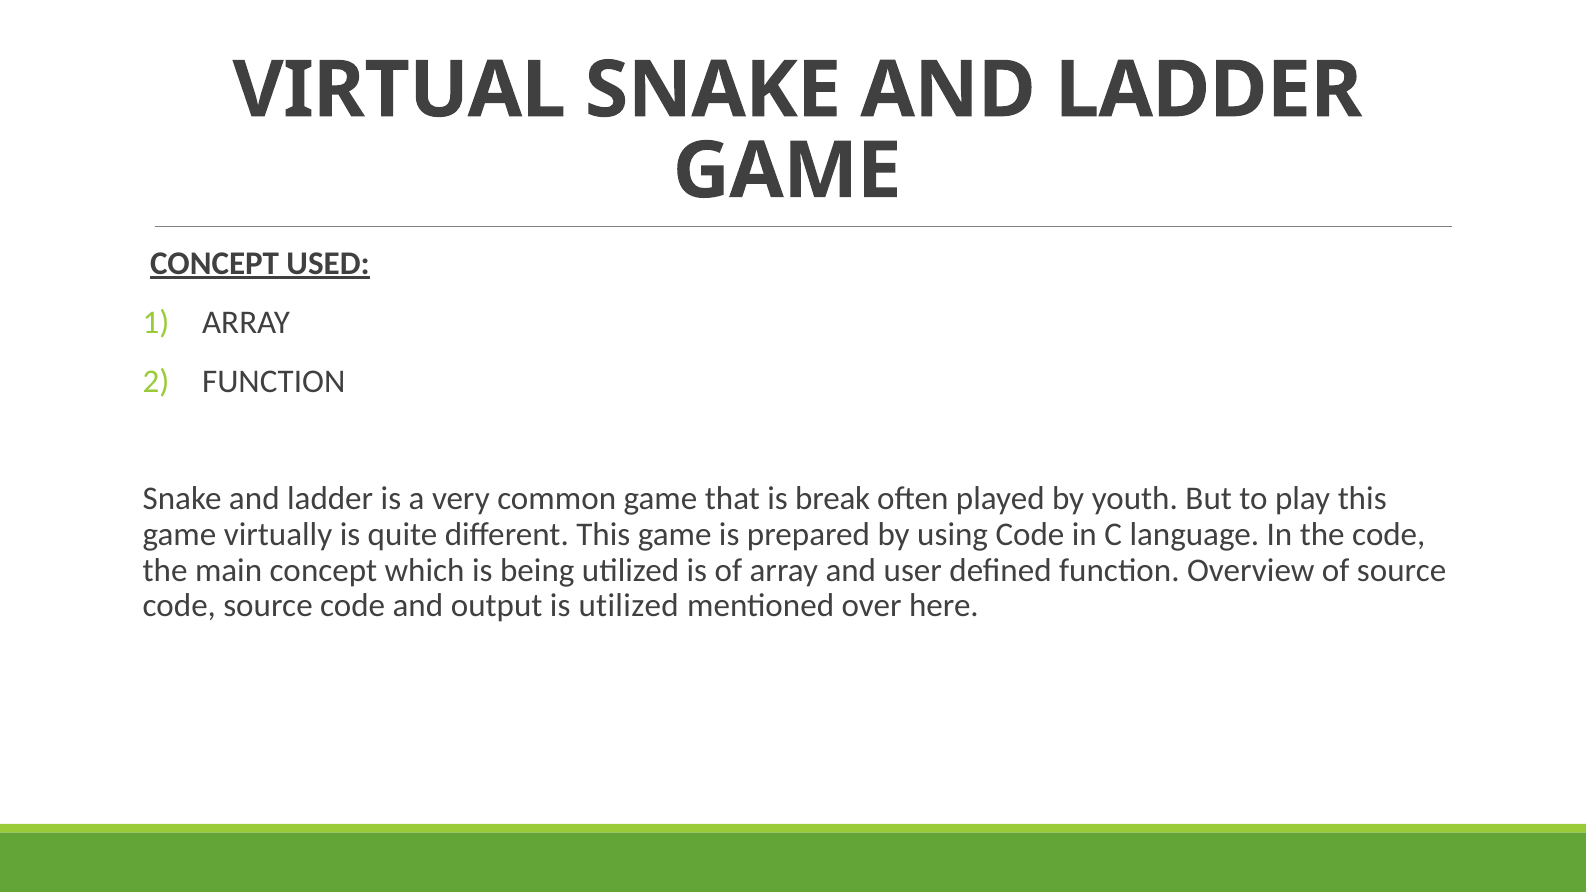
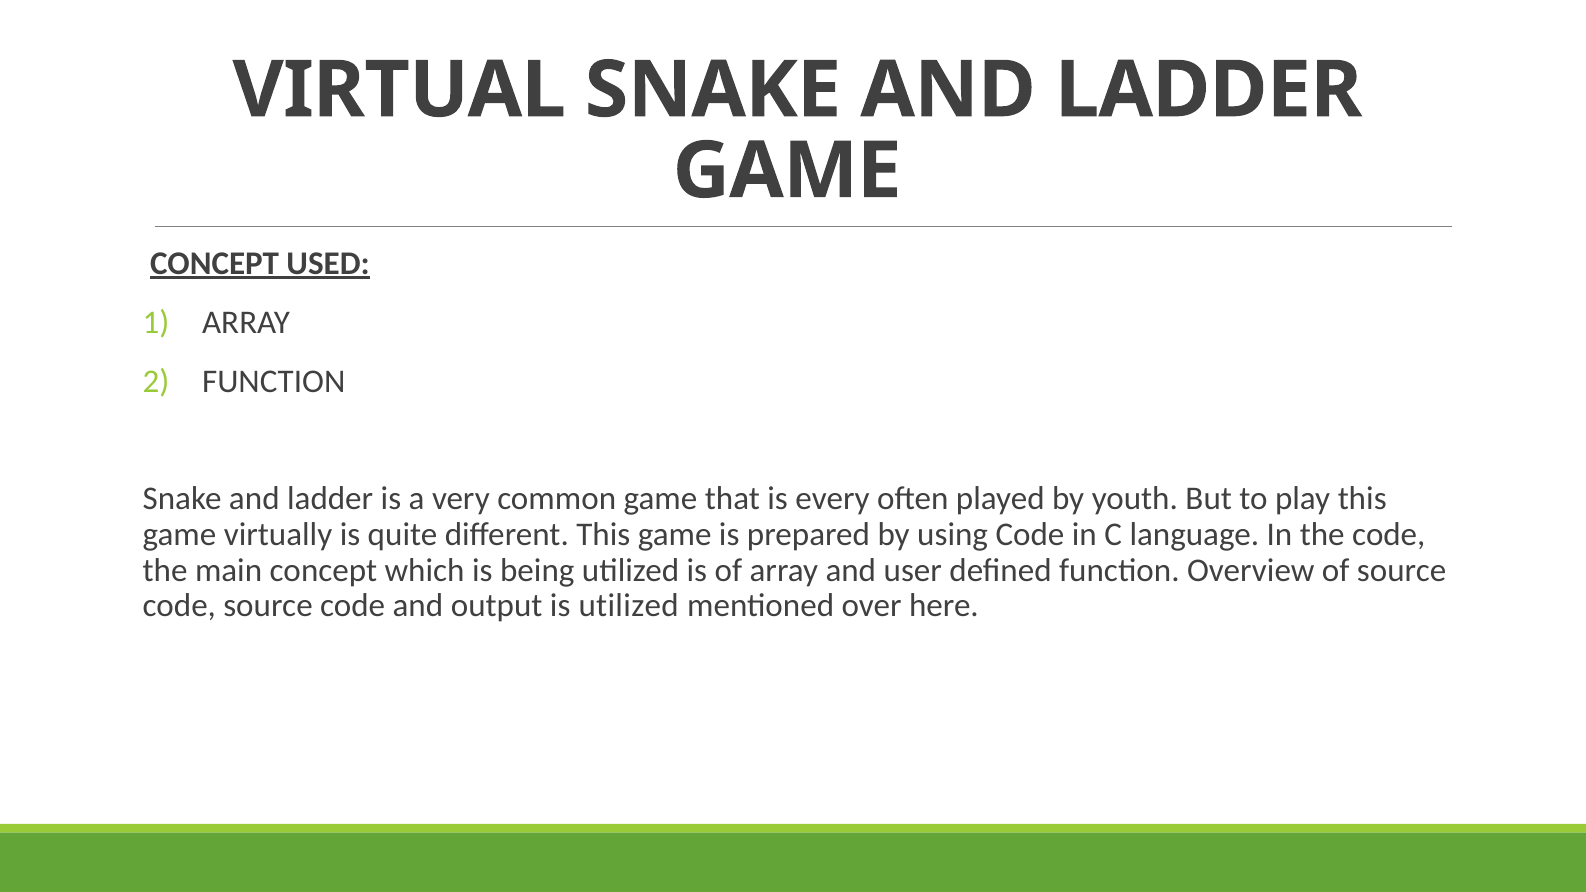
break: break -> every (832, 499)
